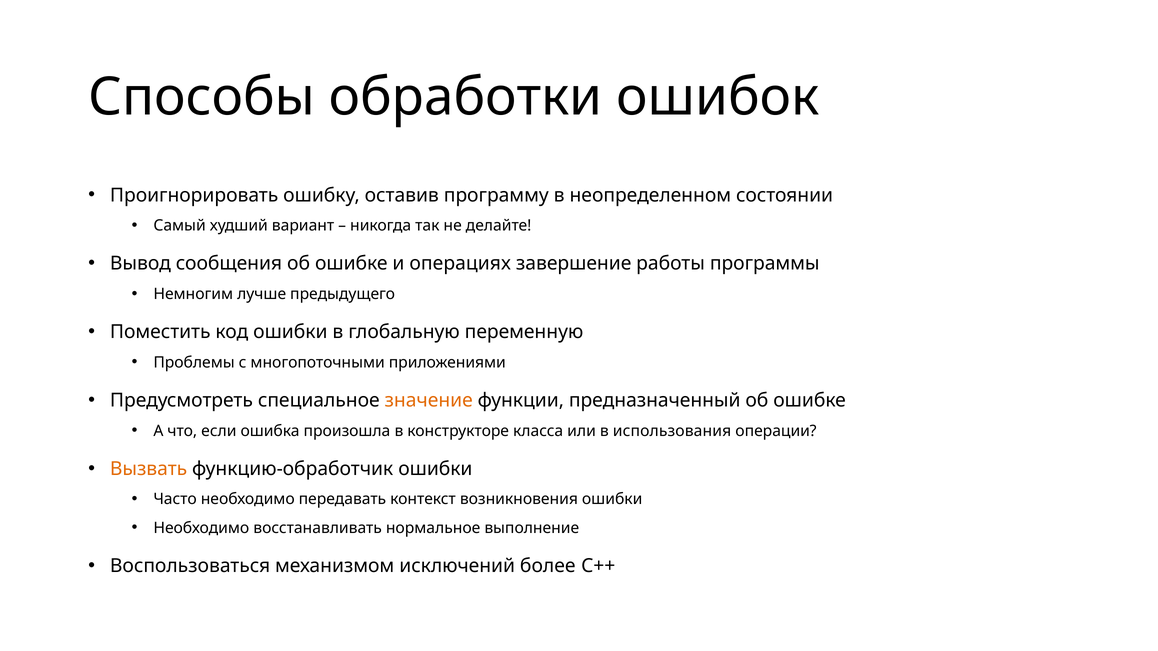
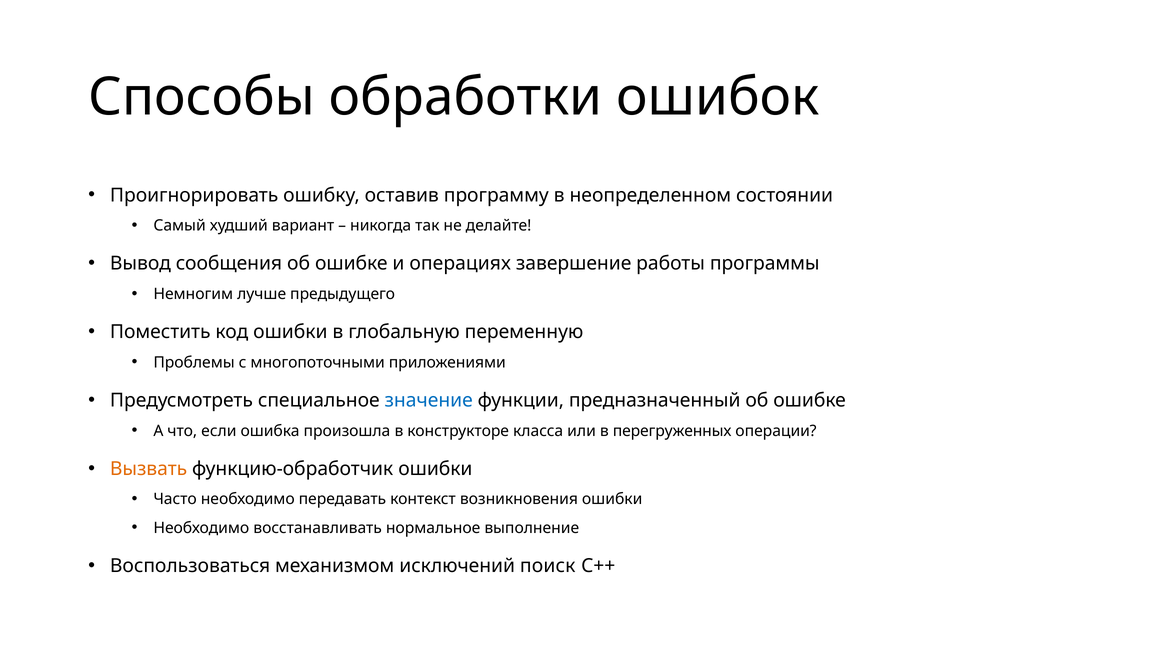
значение colour: orange -> blue (429, 401)
использования: использования -> перегруженных (672, 431)
более: более -> поиск (548, 566)
